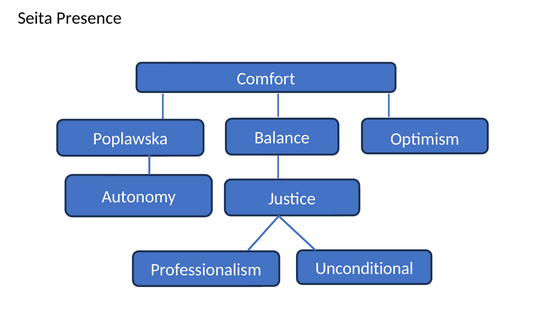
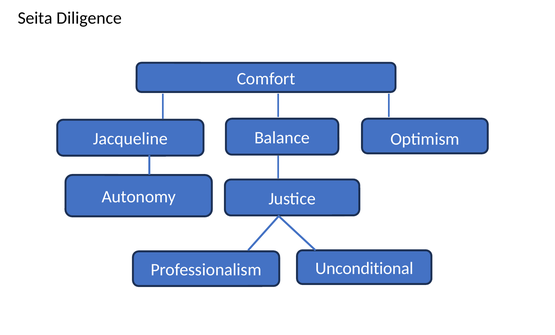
Presence: Presence -> Diligence (89, 18)
Poplawska: Poplawska -> Jacqueline (130, 139)
